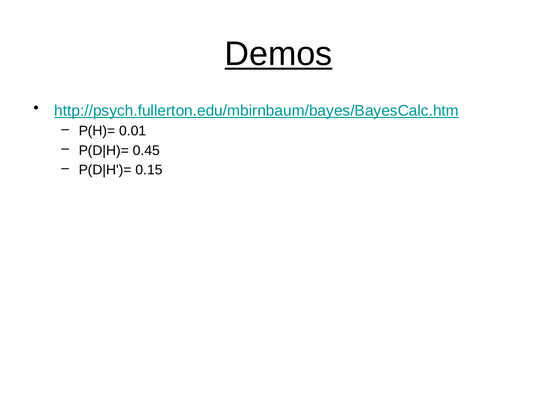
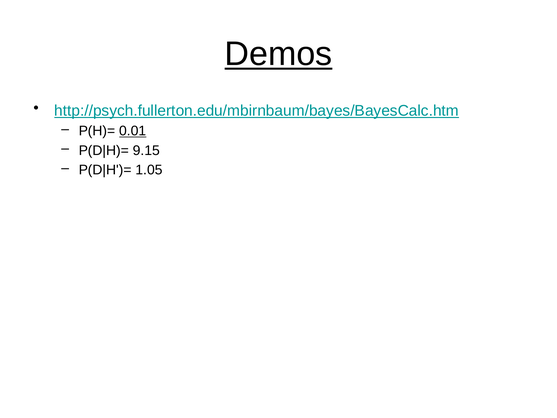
0.01 underline: none -> present (133, 131)
0.45: 0.45 -> 9.15 (146, 150)
0.15: 0.15 -> 1.05 (149, 170)
